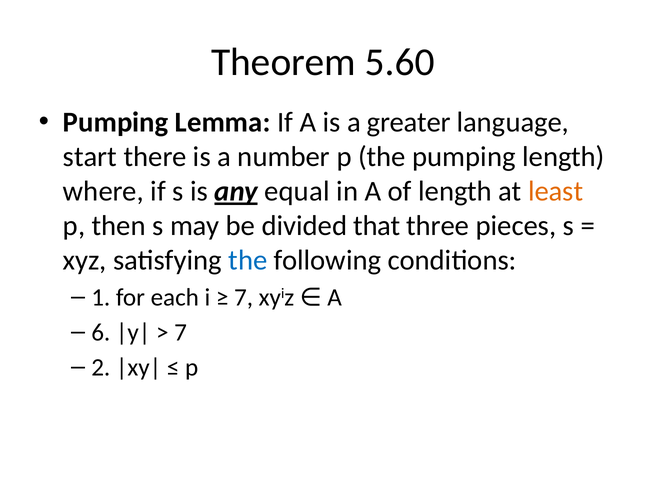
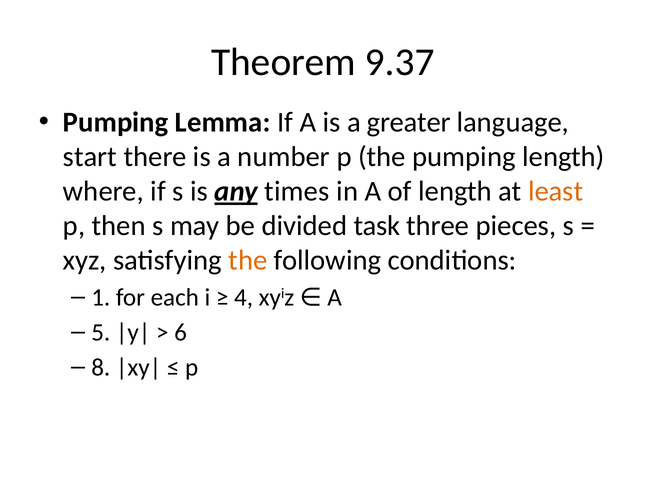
5.60: 5.60 -> 9.37 (400, 63)
equal: equal -> times (297, 192)
that: that -> task (377, 226)
the colour: blue -> orange (248, 261)
7: 7 -> 4 (244, 298)
6: 6 -> 5 (101, 333)
7: 7 -> 6 (181, 333)
2: 2 -> 8 (101, 368)
